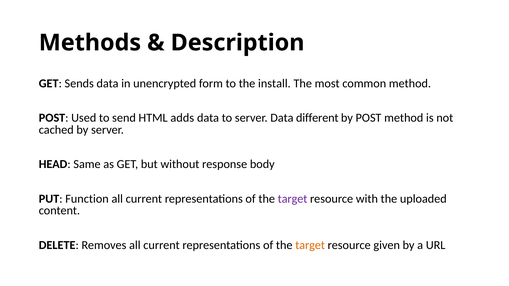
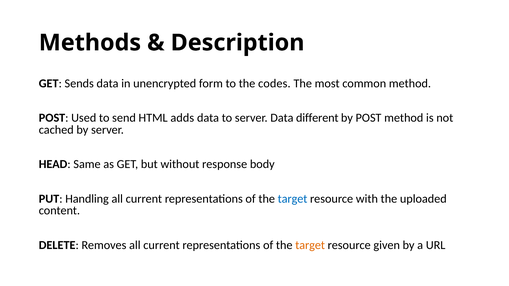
install: install -> codes (274, 84)
Function: Function -> Handling (87, 199)
target colour: purple -> blue (293, 199)
